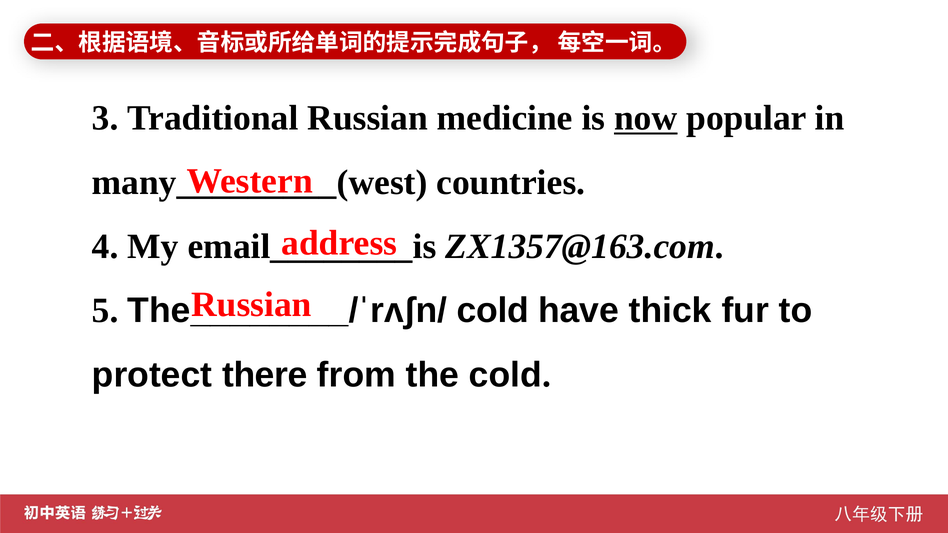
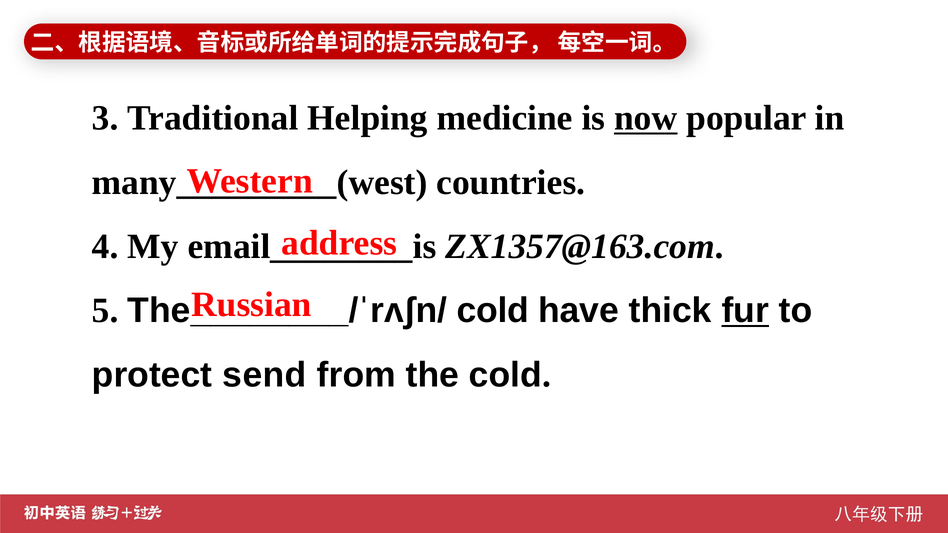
Traditional Russian: Russian -> Helping (368, 118)
fur underline: none -> present (745, 311)
there: there -> send (264, 375)
